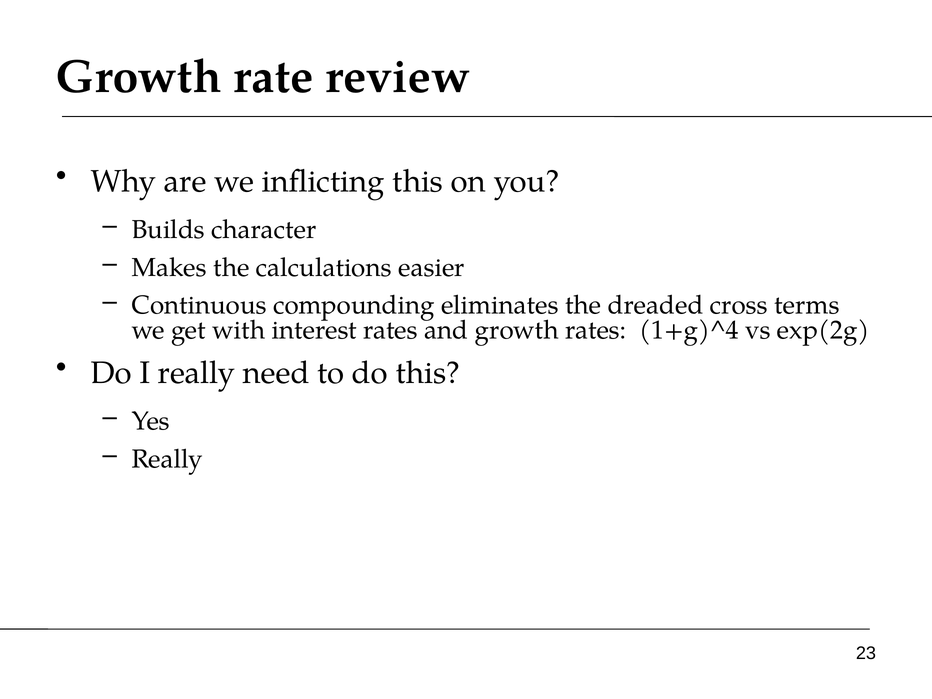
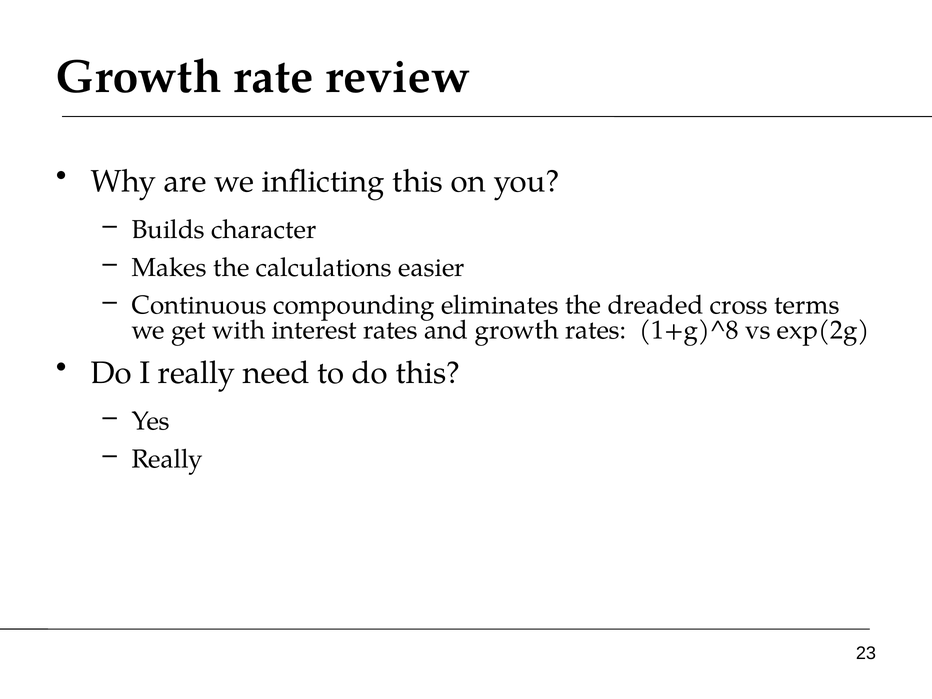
1+g)^4: 1+g)^4 -> 1+g)^8 (689, 330)
